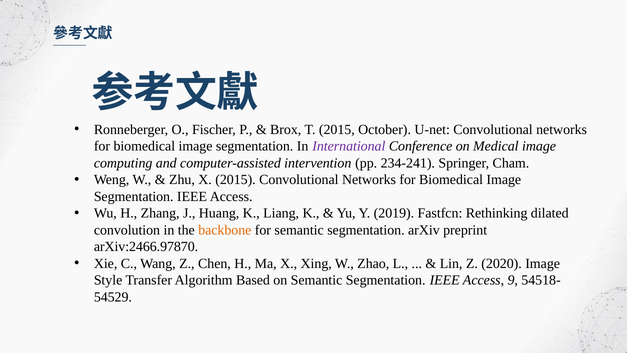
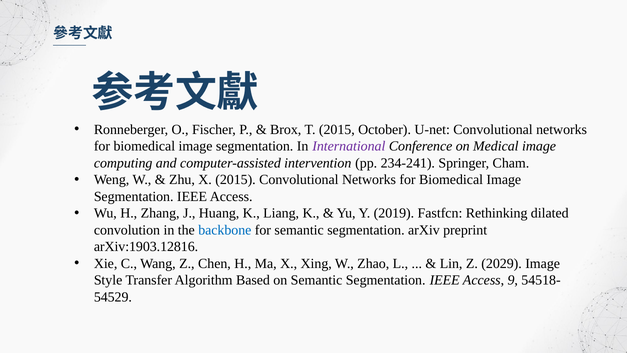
backbone colour: orange -> blue (225, 230)
arXiv:2466.97870: arXiv:2466.97870 -> arXiv:1903.12816 (146, 247)
2020: 2020 -> 2029 (502, 263)
